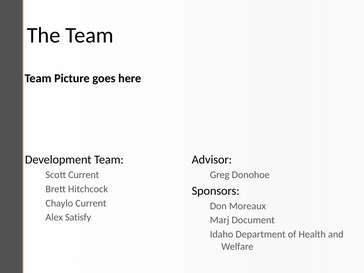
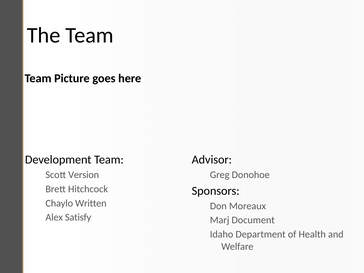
Scott Current: Current -> Version (84, 175)
Chaylo Current: Current -> Written (91, 203)
